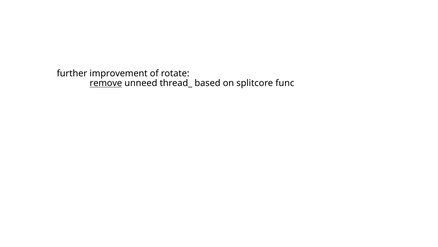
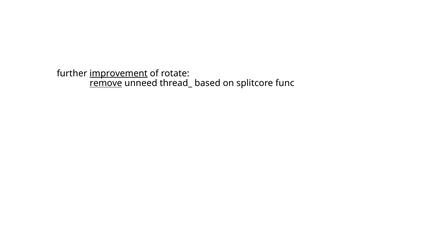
improvement underline: none -> present (119, 73)
